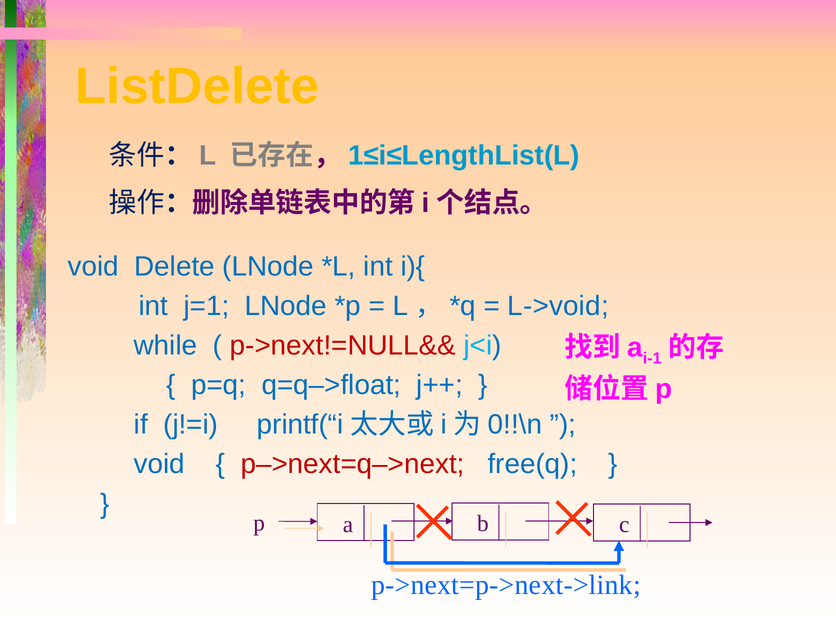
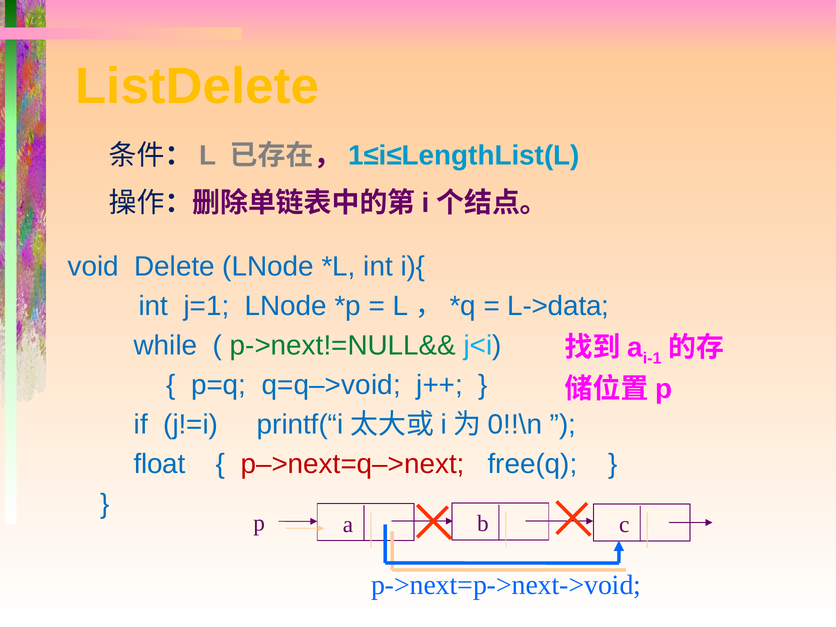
L->void: L->void -> L->data (558, 306)
p->next!=NULL&& colour: red -> green (343, 346)
q=q–>float: q=q–>float -> q=q–>void (331, 385)
void: void -> float (160, 464)
p->next=p->next->link: p->next=p->next->link -> p->next=p->next->void (506, 585)
